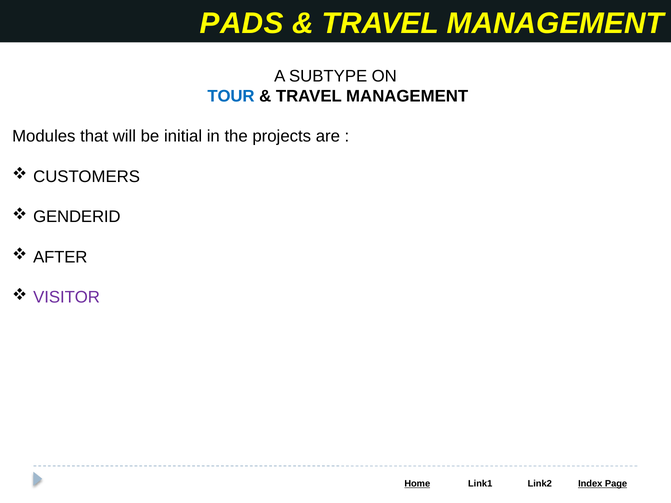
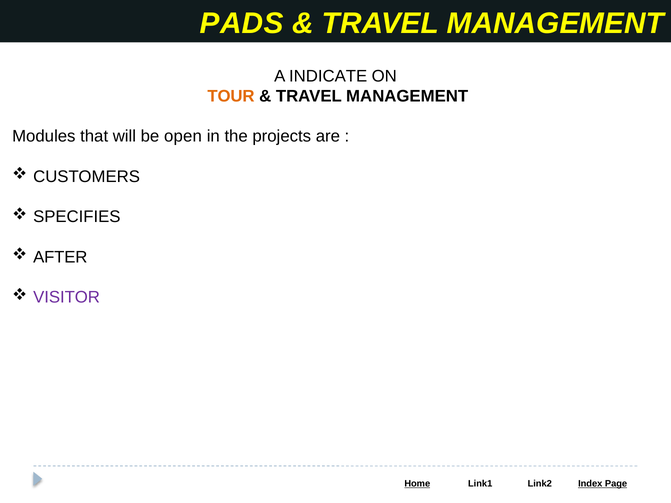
SUBTYPE: SUBTYPE -> INDICATE (328, 76)
TOUR colour: blue -> orange (231, 96)
initial: initial -> open (183, 136)
GENDERID: GENDERID -> SPECIFIES (77, 217)
